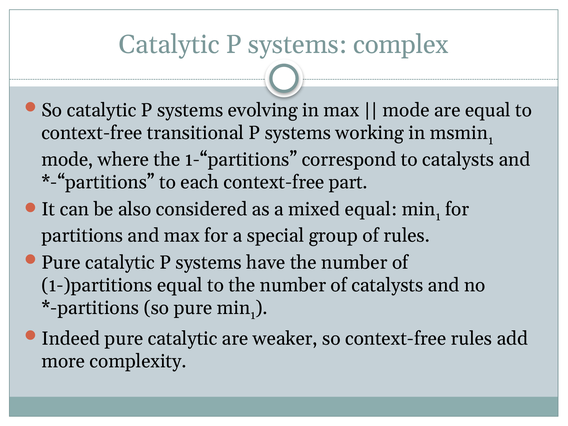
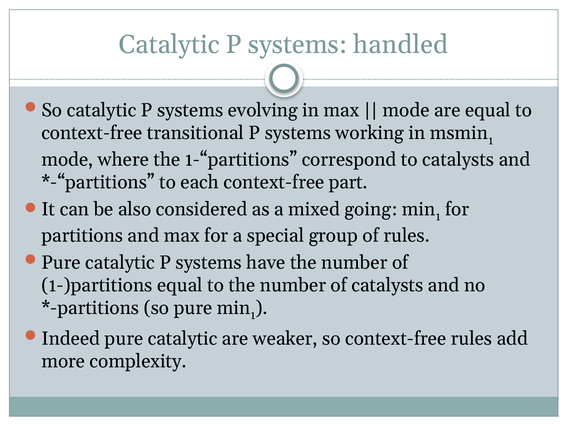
complex: complex -> handled (401, 45)
mixed equal: equal -> going (371, 209)
